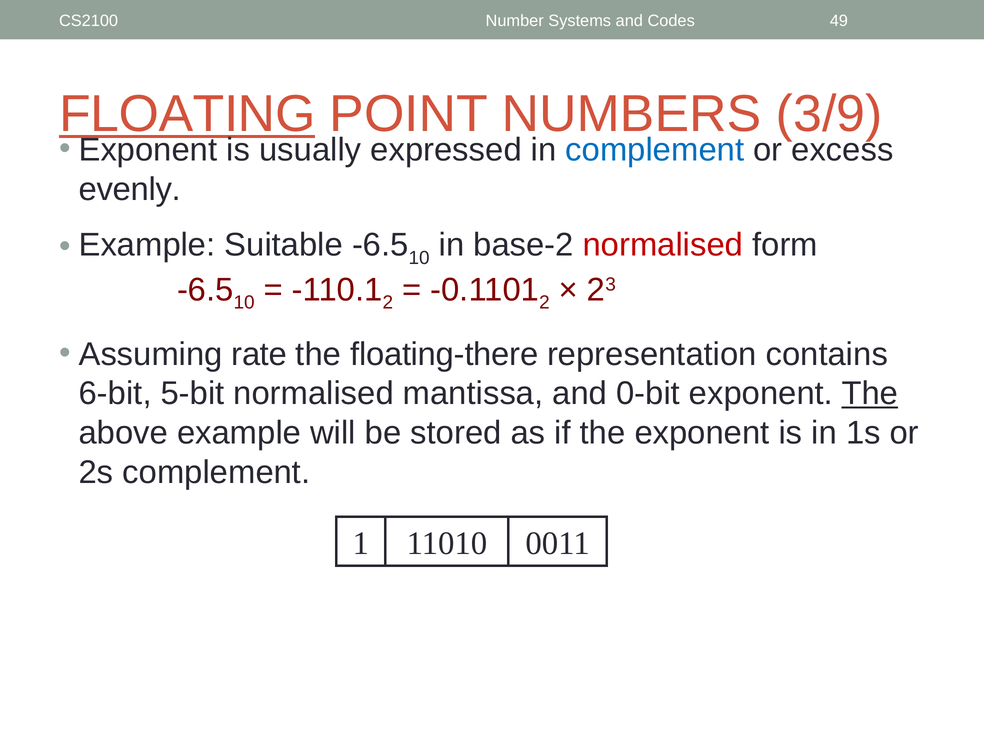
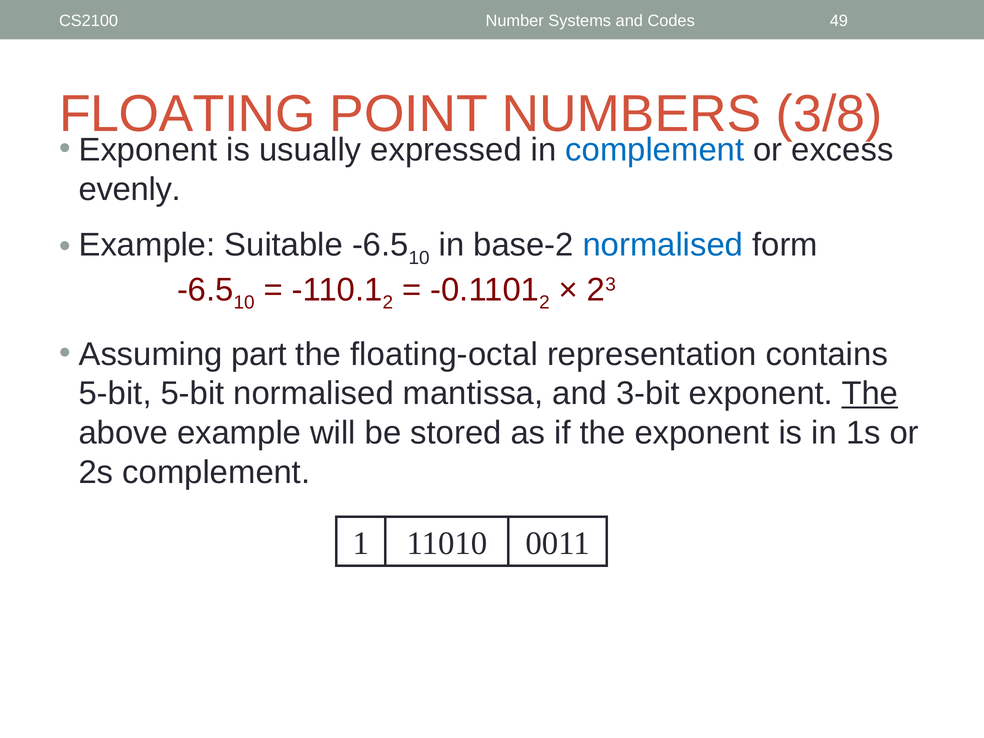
FLOATING underline: present -> none (187, 114)
3/9: 3/9 -> 3/8 (829, 114)
normalised colour: red -> blue (663, 245)
rate: rate -> part (259, 354)
floating-there: floating-there -> floating-octal (444, 354)
6-bit: 6-bit -> 5-bit (115, 394)
0-bit: 0-bit -> 3-bit (648, 394)
